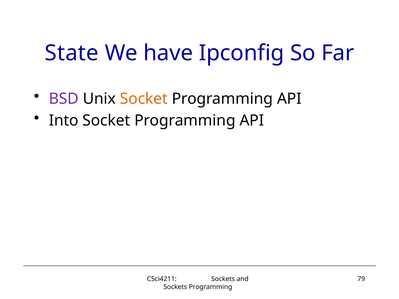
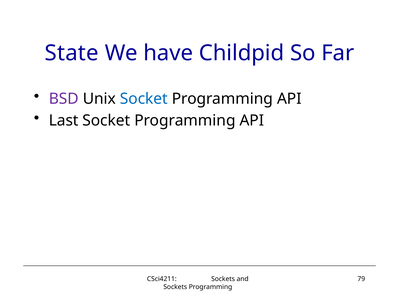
Ipconfig: Ipconfig -> Childpid (242, 53)
Socket colour: orange -> blue (144, 99)
Into: Into -> Last (64, 121)
